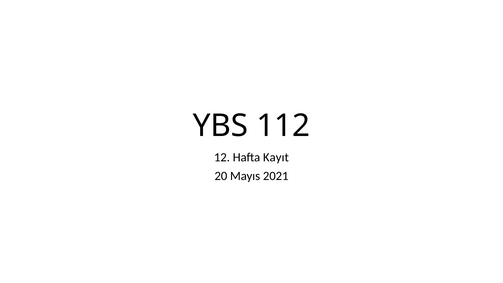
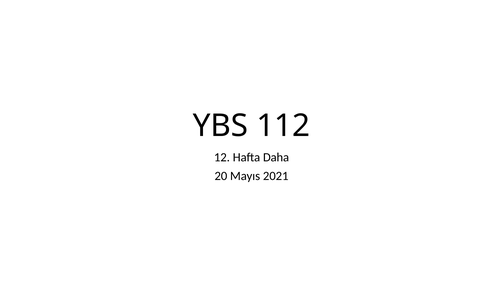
Kayıt: Kayıt -> Daha (276, 157)
